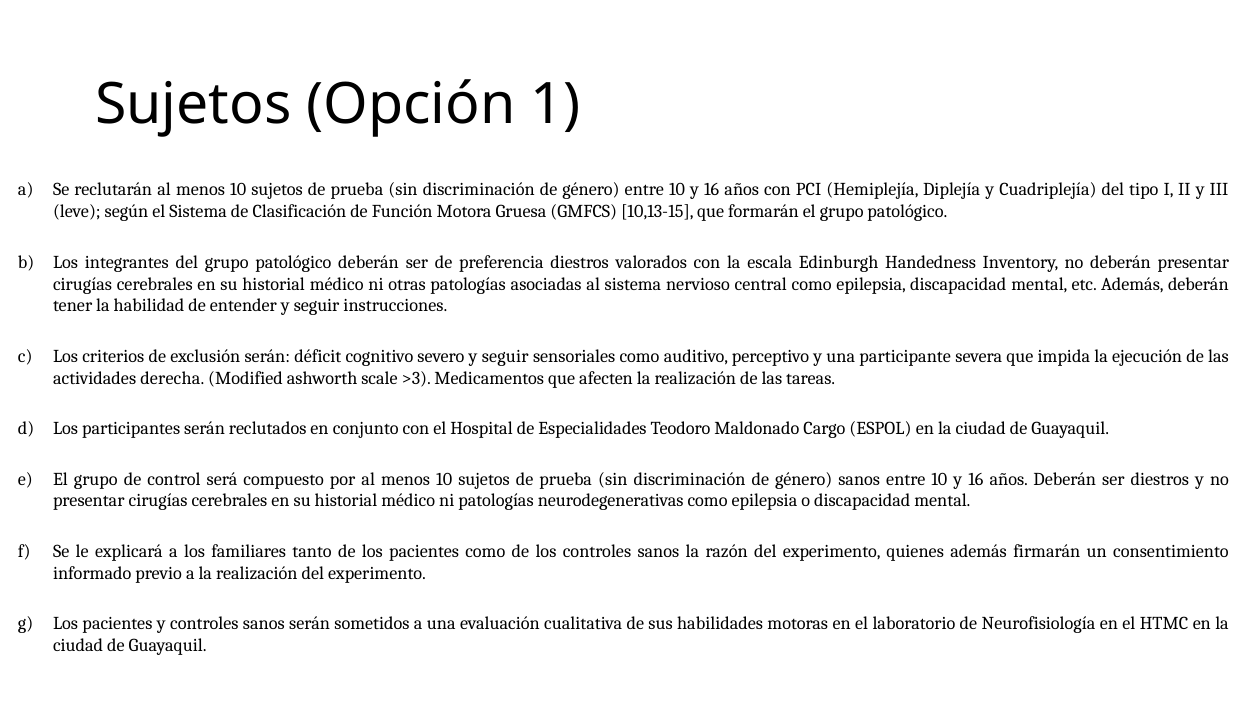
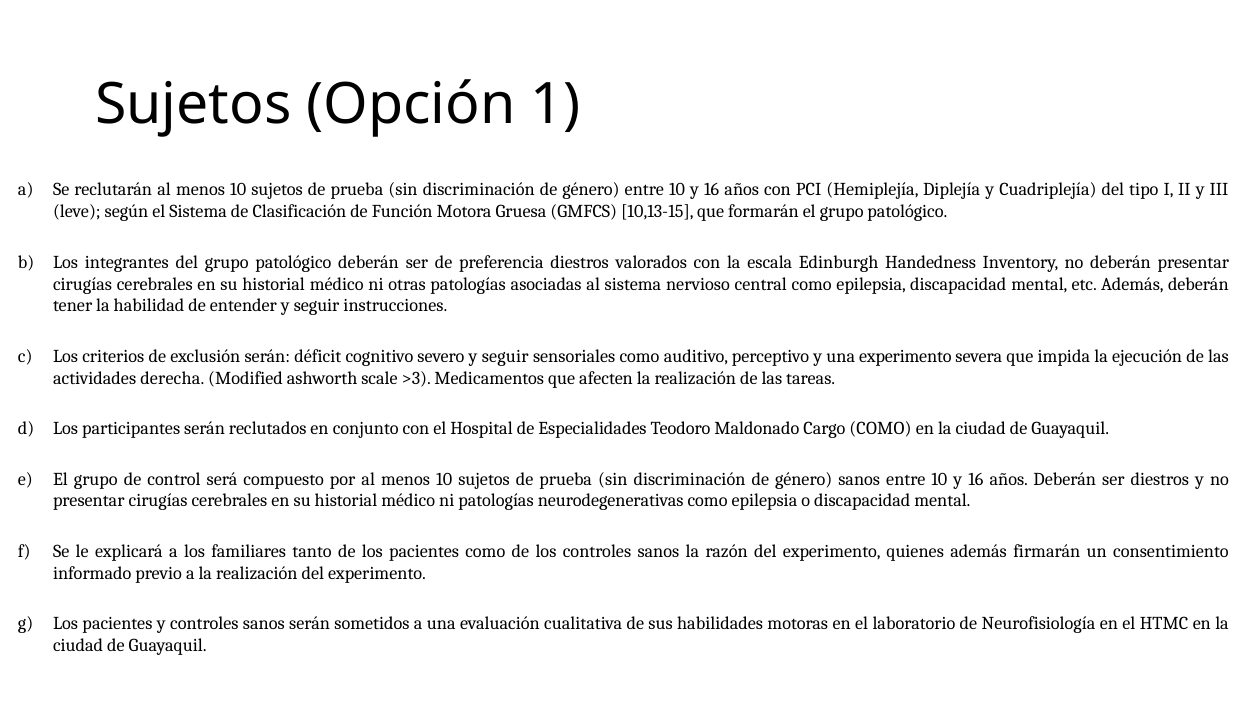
una participante: participante -> experimento (905, 356)
Cargo ESPOL: ESPOL -> COMO (880, 429)
